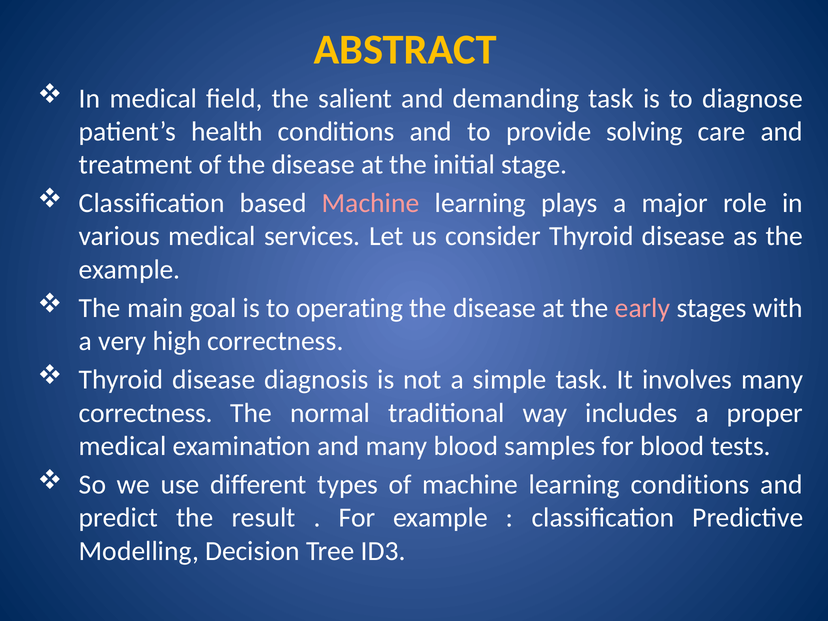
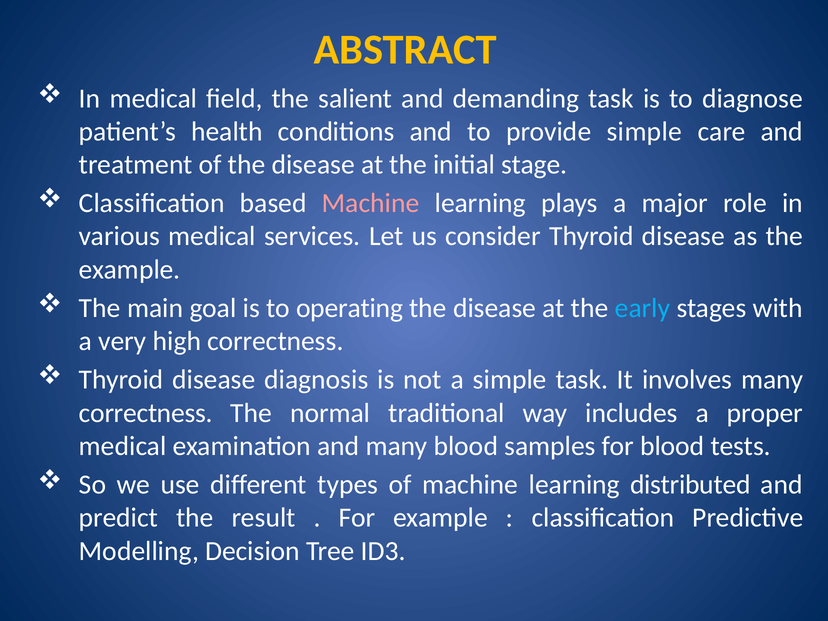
provide solving: solving -> simple (644, 132)
early colour: pink -> light blue (642, 308)
learning conditions: conditions -> distributed (690, 485)
